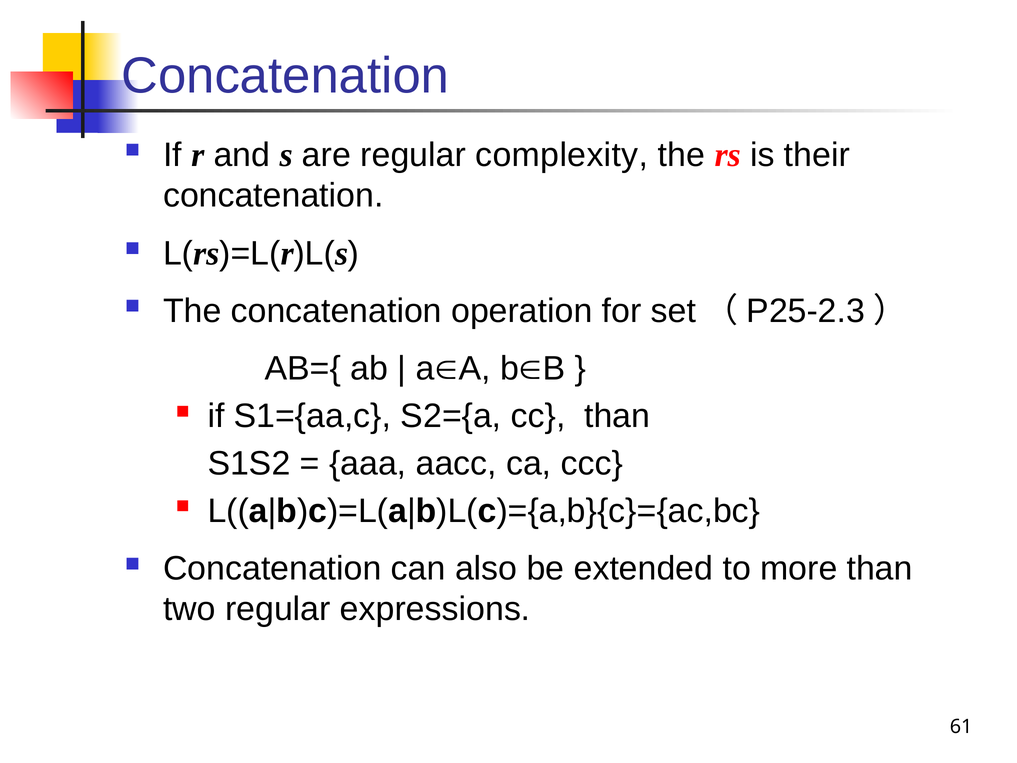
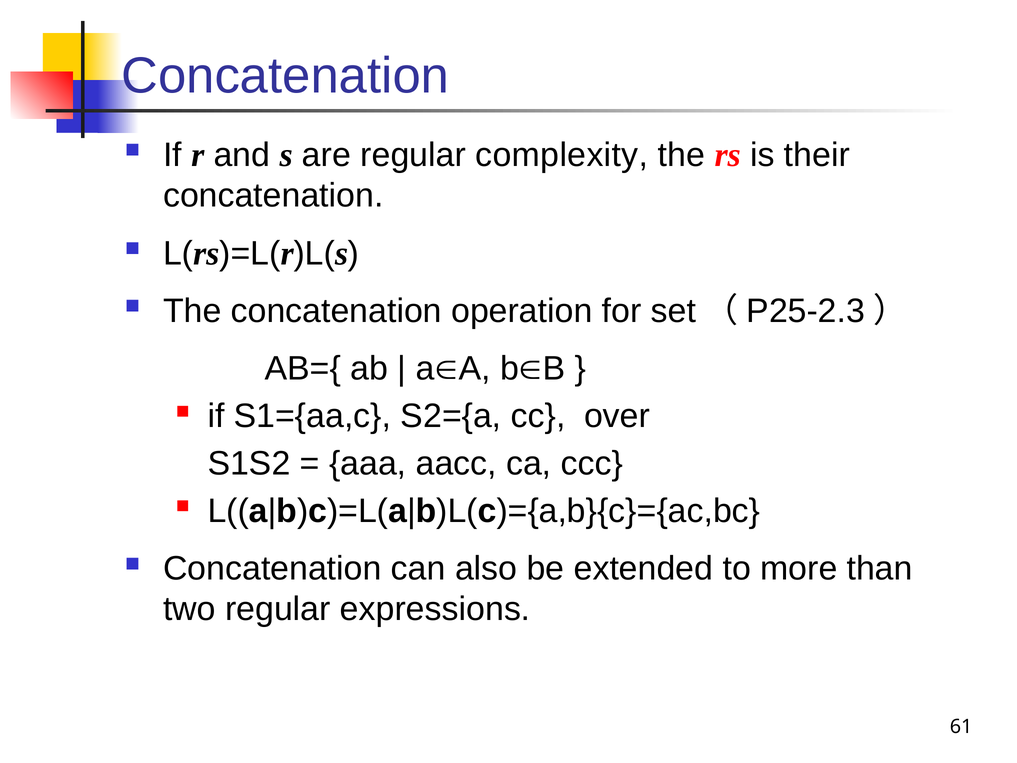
cc than: than -> over (617, 416)
